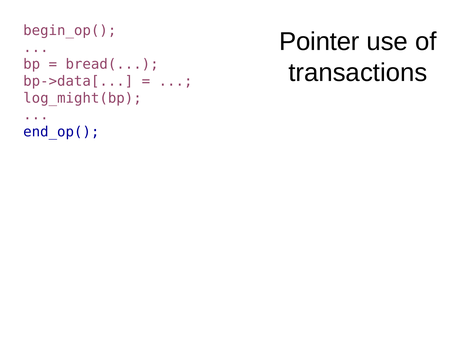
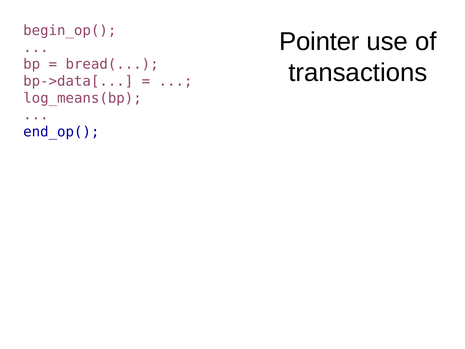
log_might(bp: log_might(bp -> log_means(bp (82, 98)
